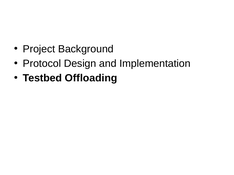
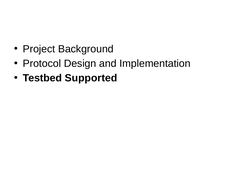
Offloading: Offloading -> Supported (91, 78)
